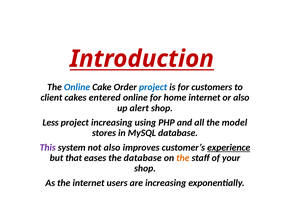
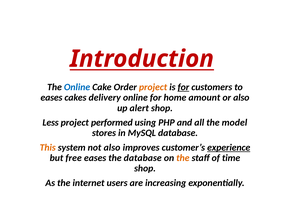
project colour: blue -> orange (153, 87)
for underline: none -> present (183, 87)
client: client -> eases (51, 97)
entered: entered -> delivery (105, 97)
home internet: internet -> amount (204, 97)
project increasing: increasing -> performed (112, 122)
This colour: purple -> orange (48, 147)
that: that -> free (74, 158)
your: your -> time (231, 158)
